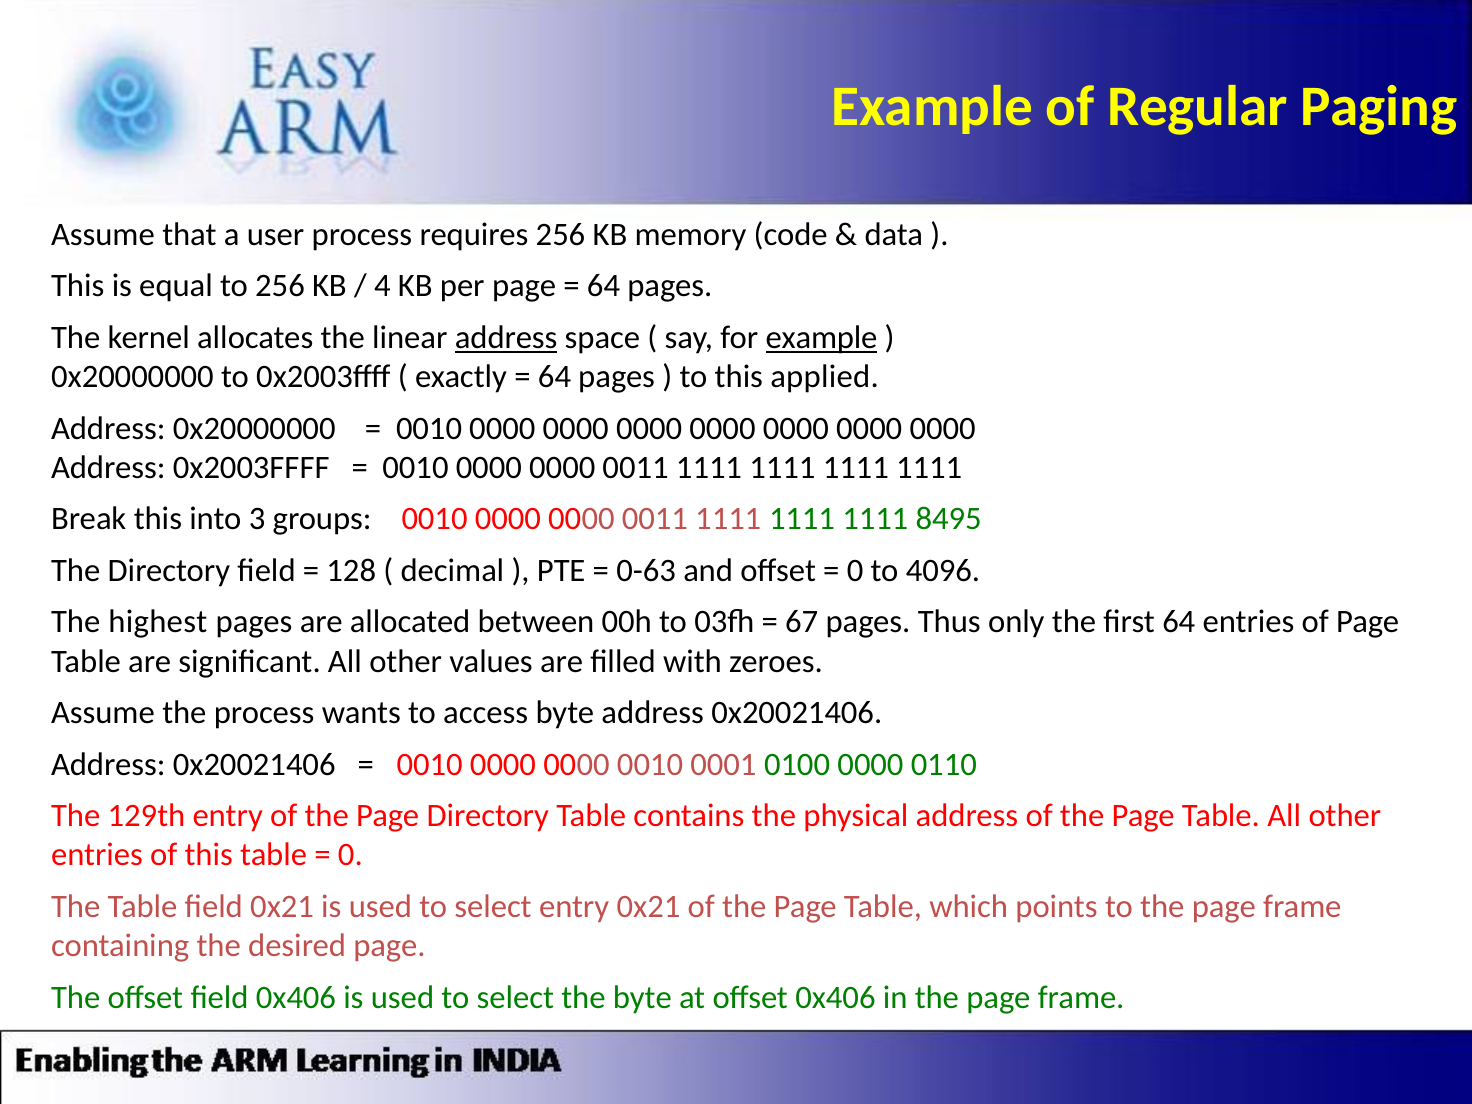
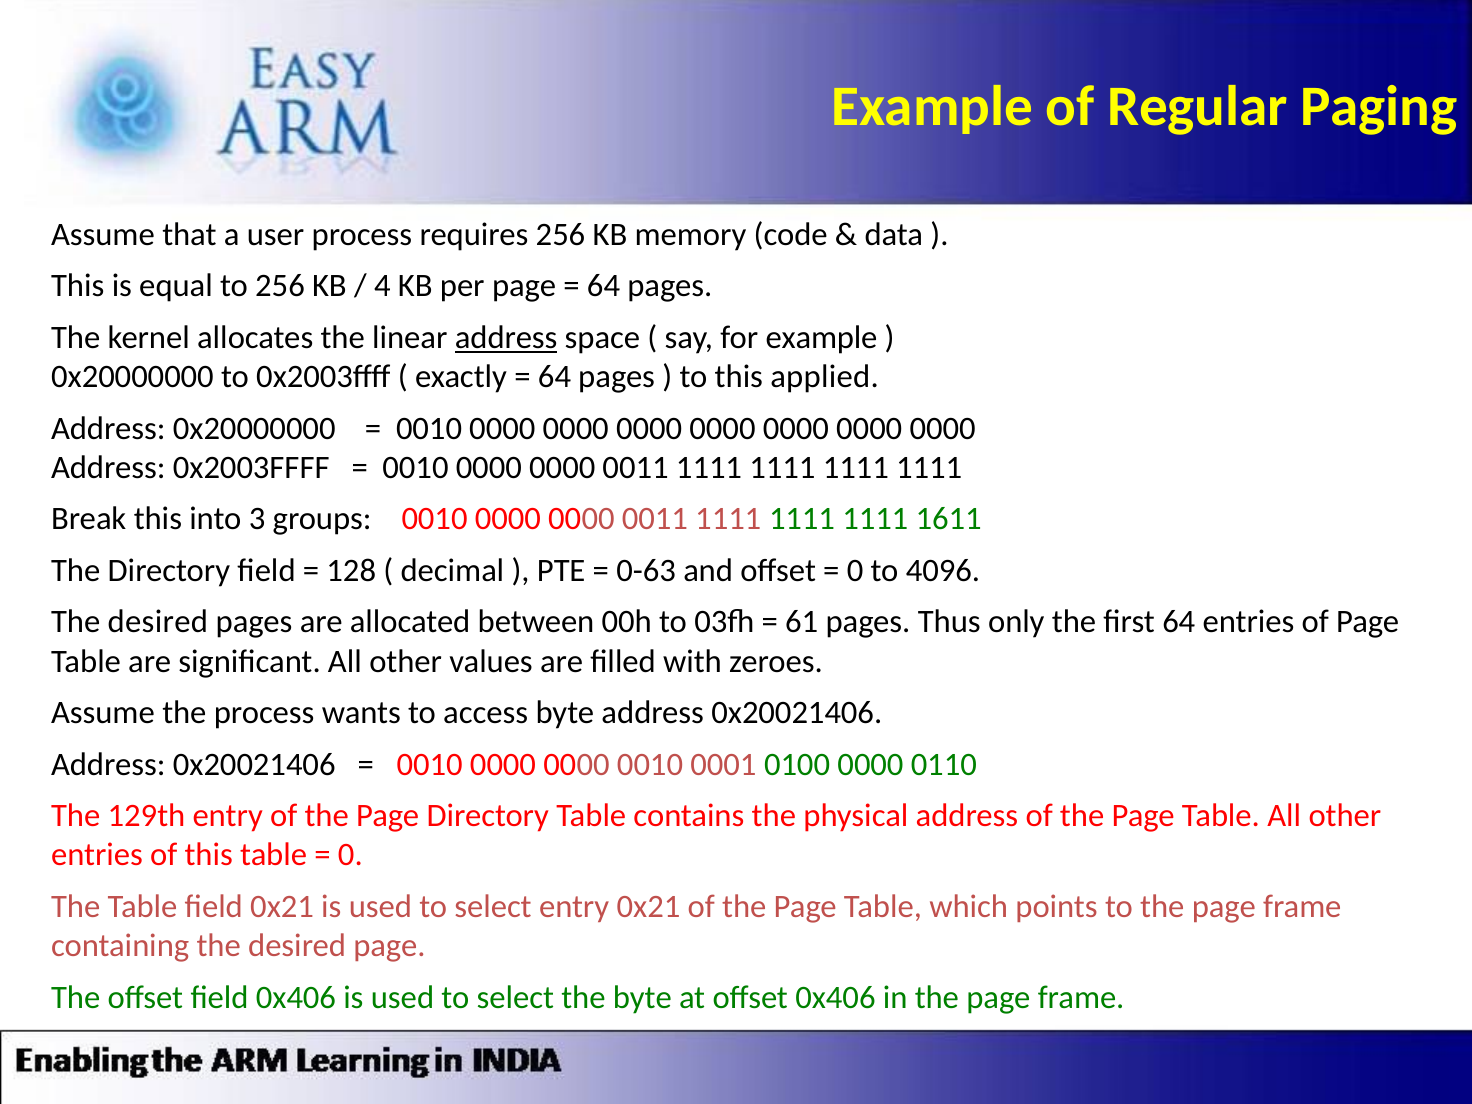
example underline: present -> none (822, 338)
8495: 8495 -> 1611 (949, 519)
highest: highest -> desired (158, 622)
67: 67 -> 61 (802, 622)
